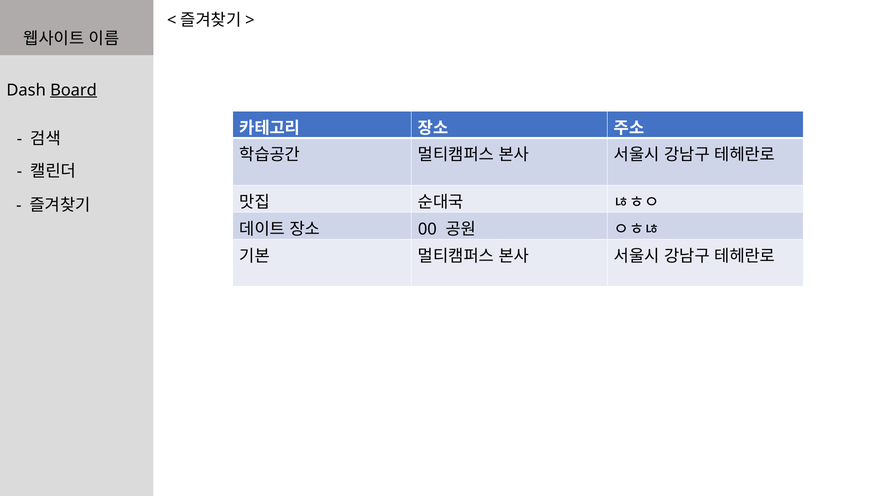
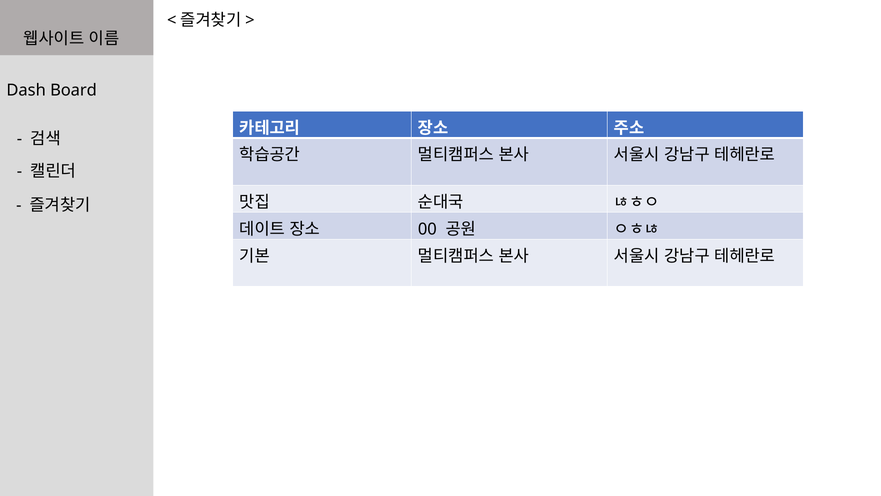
Board underline: present -> none (74, 90)
